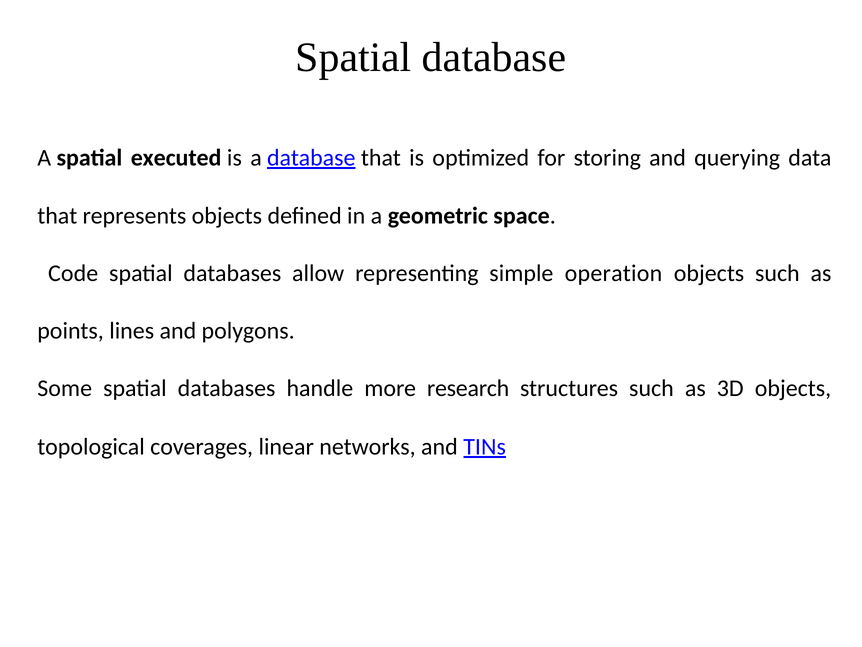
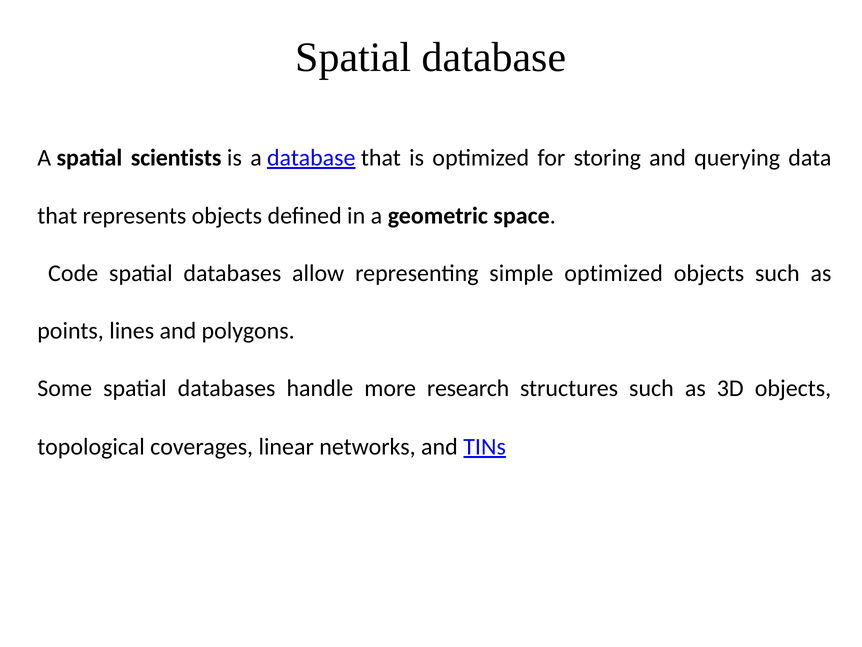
executed: executed -> scientists (176, 157)
simple operation: operation -> optimized (614, 273)
